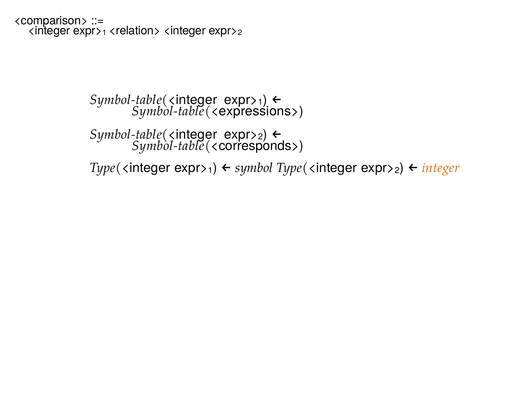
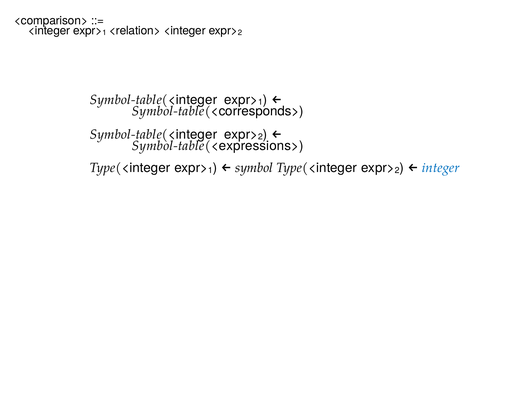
<expressions>: <expressions> -> <corresponds> (257, 111)
<corresponds>: <corresponds> -> <expressions> (257, 146)
integer colour: orange -> blue (441, 168)
